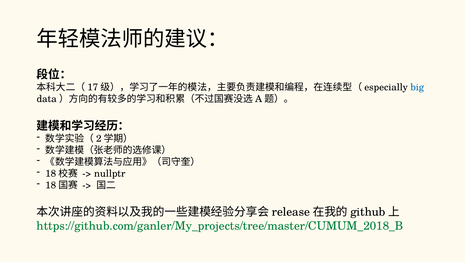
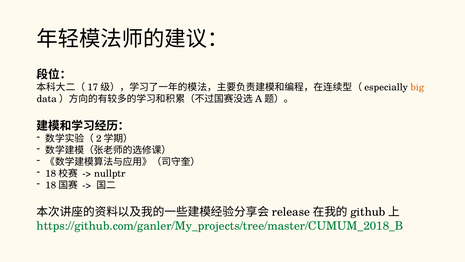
big colour: blue -> orange (417, 87)
